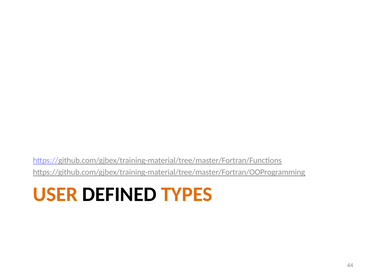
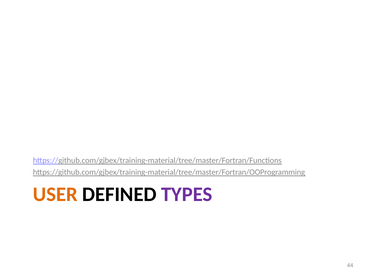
TYPES colour: orange -> purple (187, 194)
